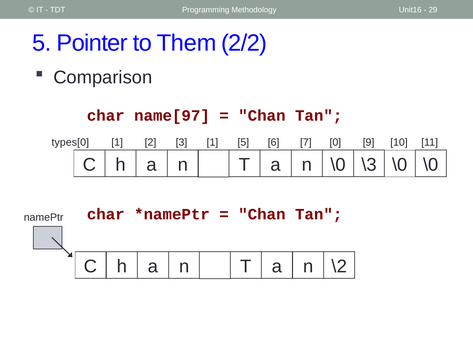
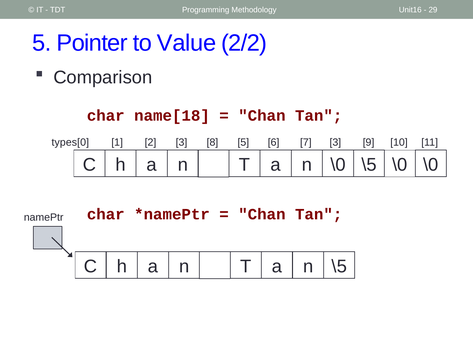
Them: Them -> Value (187, 43)
name[97: name[97 -> name[18 (172, 116)
3 1: 1 -> 8 (212, 143)
7 0: 0 -> 3 (335, 143)
\0 \3: \3 -> \5 (369, 165)
n \2: \2 -> \5 (339, 267)
